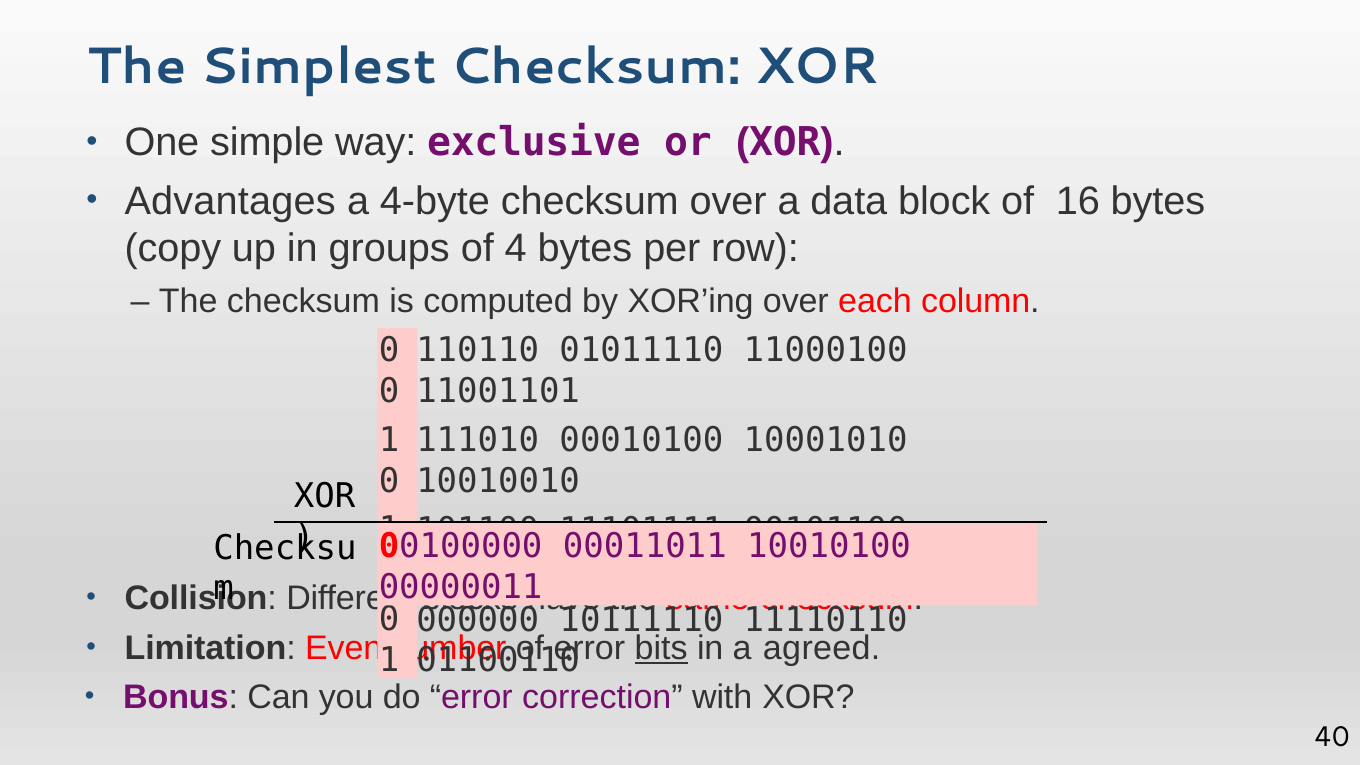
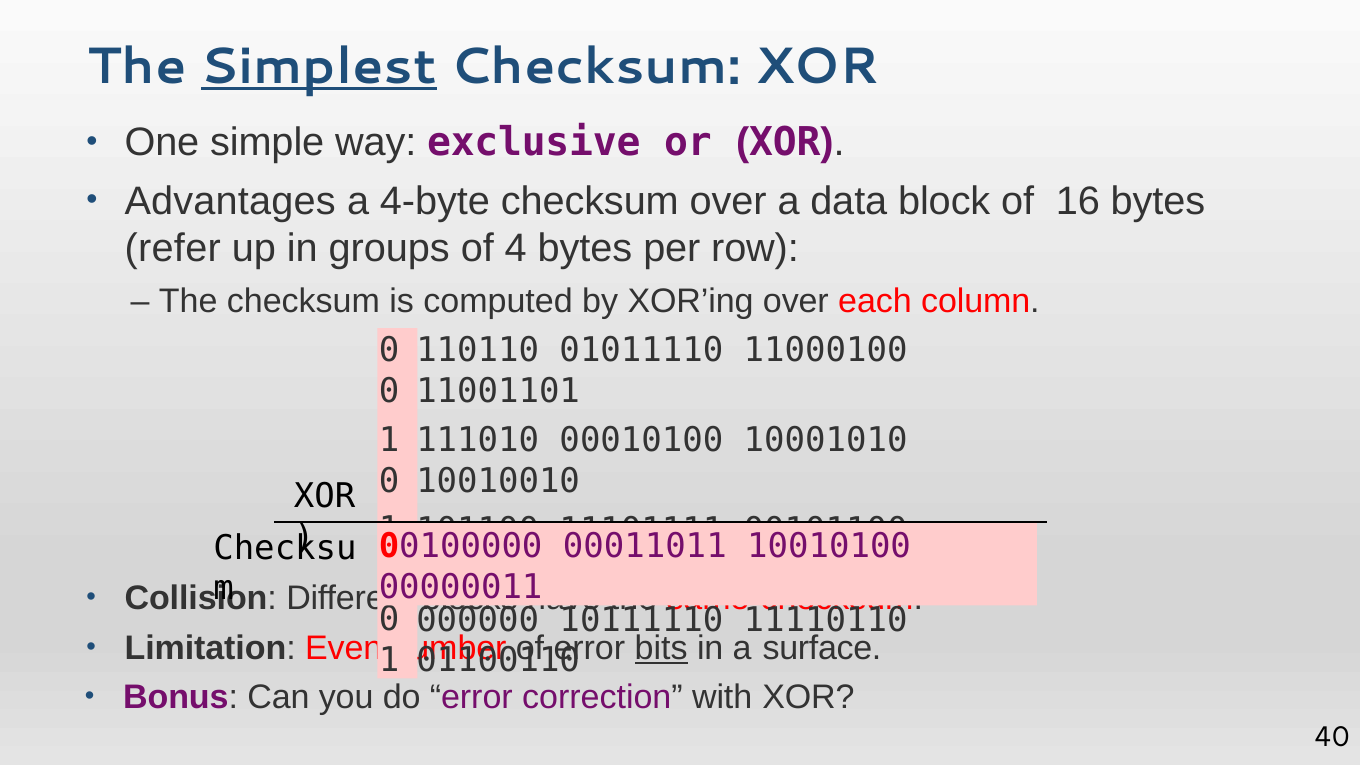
Simplest underline: none -> present (319, 67)
copy: copy -> refer (173, 249)
agreed: agreed -> surface (822, 649)
